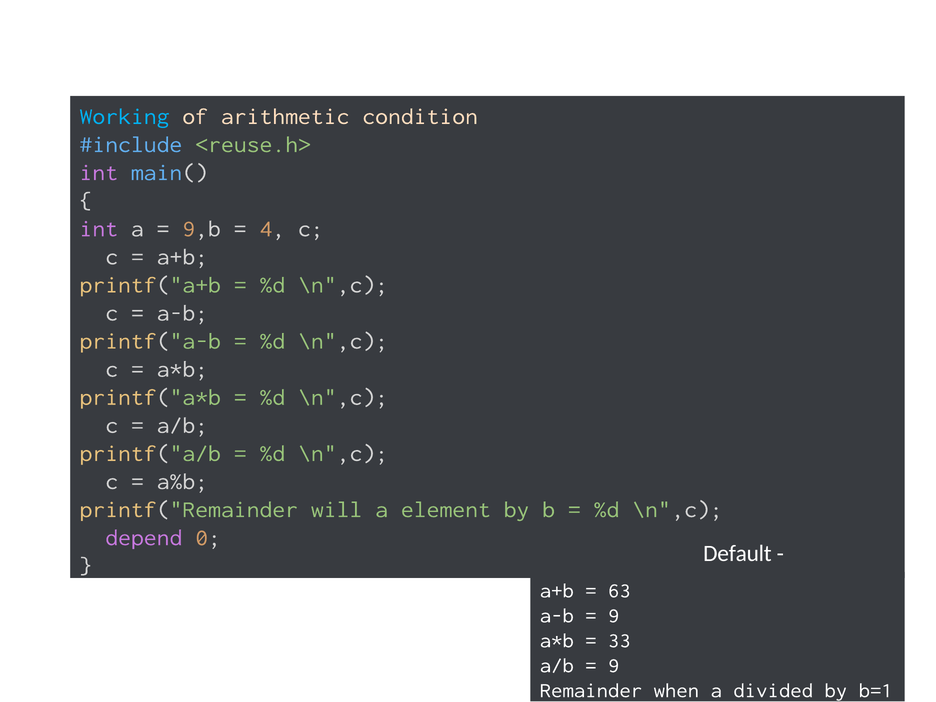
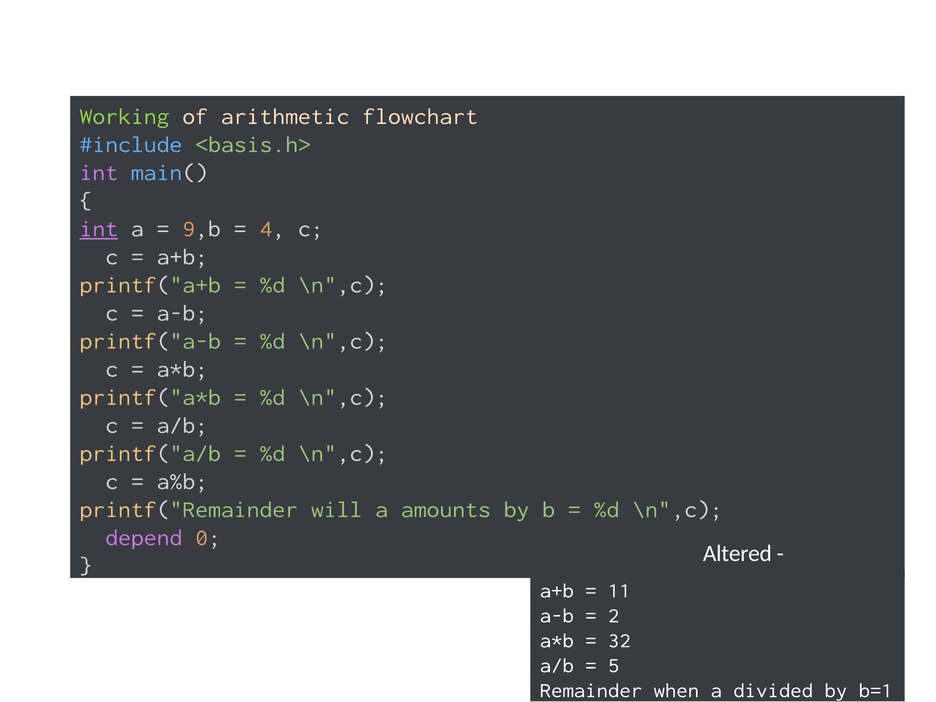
Working colour: light blue -> light green (125, 116)
condition: condition -> flowchart (420, 116)
<reuse.h>: <reuse.h> -> <basis.h> (253, 144)
int underline: none -> present (99, 229)
element: element -> amounts (446, 509)
Default: Default -> Altered (737, 554)
63: 63 -> 11 (619, 590)
9: 9 -> 2 (614, 615)
33: 33 -> 32 (619, 640)
9: 9 -> 5 (614, 665)
